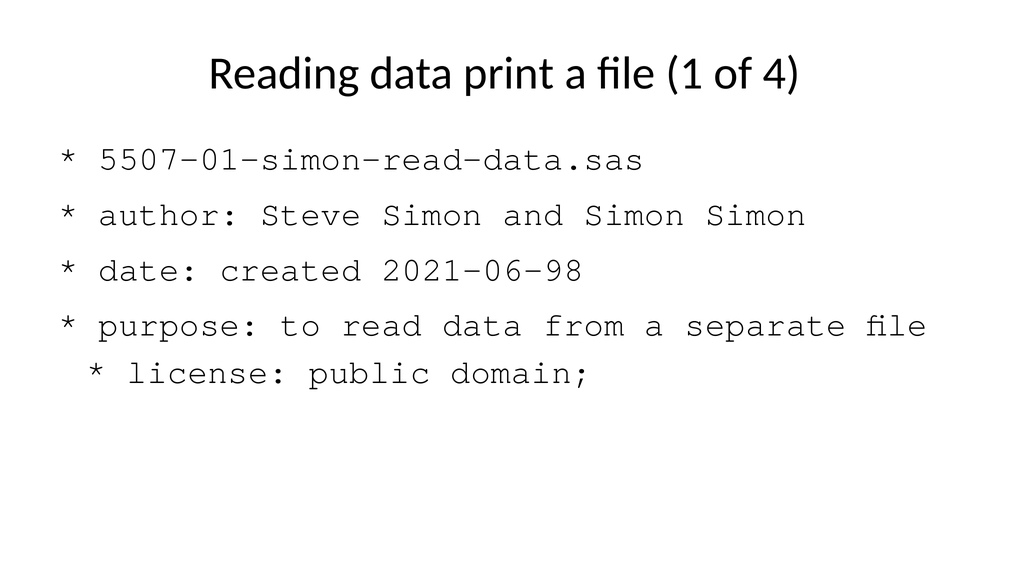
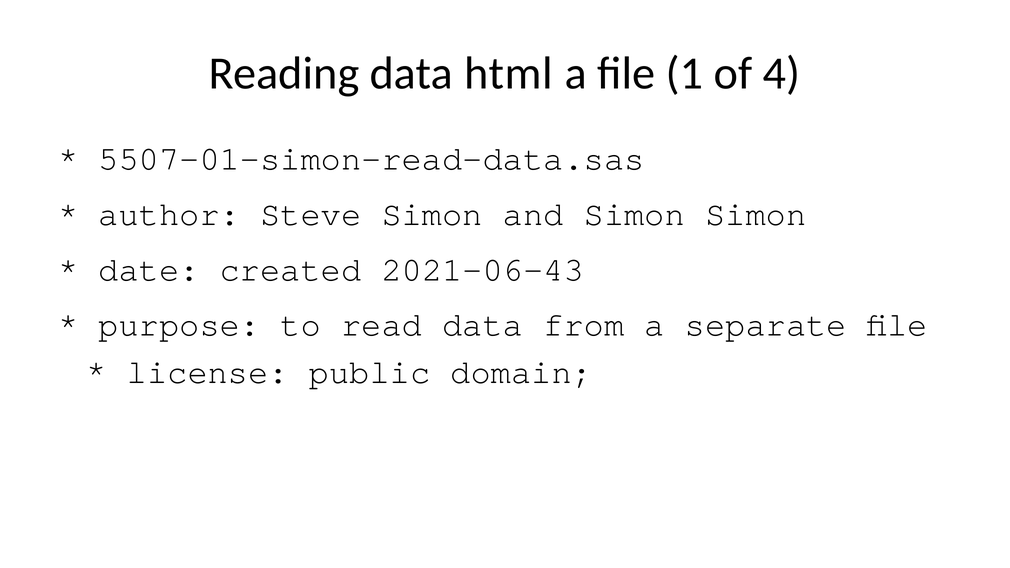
print: print -> html (509, 73)
2021-06-98: 2021-06-98 -> 2021-06-43 (483, 270)
